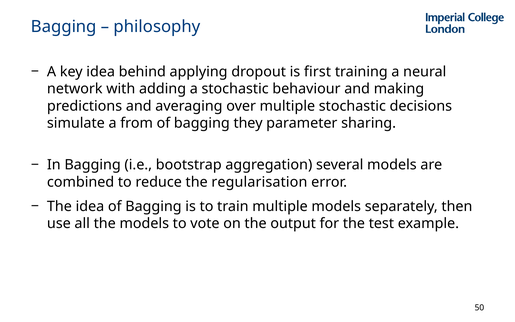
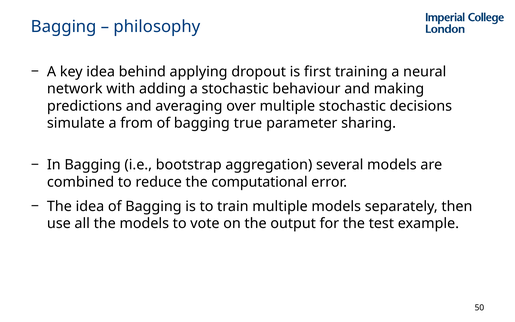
they: they -> true (248, 123)
regularisation: regularisation -> computational (260, 182)
